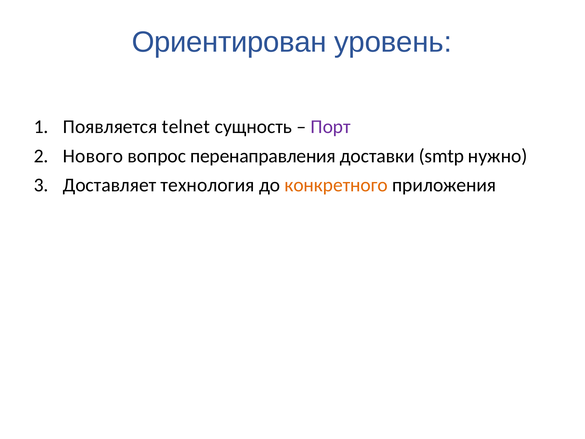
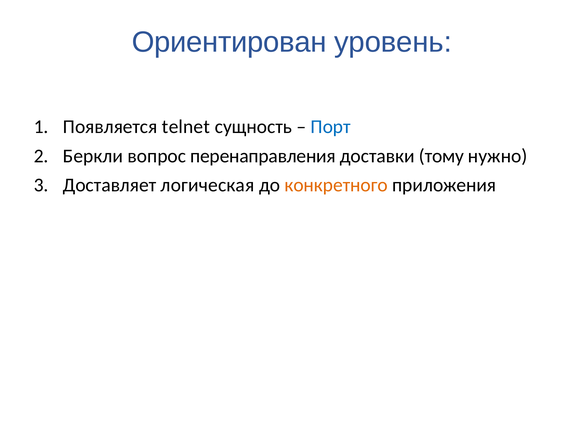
Порт colour: purple -> blue (331, 127)
Нового: Нового -> Беркли (93, 156)
smtp: smtp -> тому (441, 156)
технология: технология -> логическая (208, 185)
